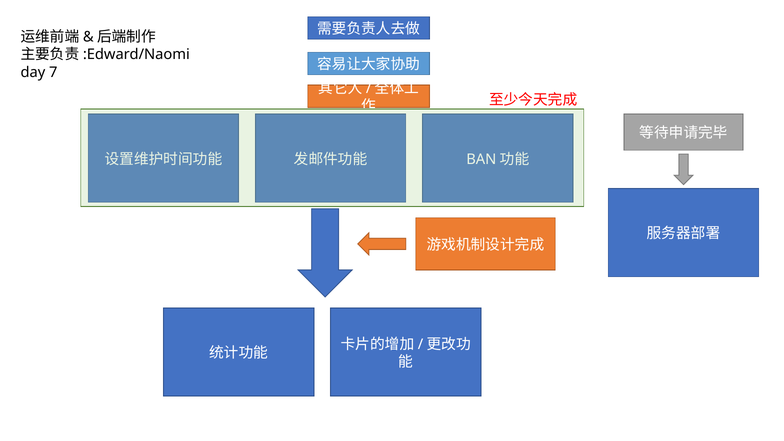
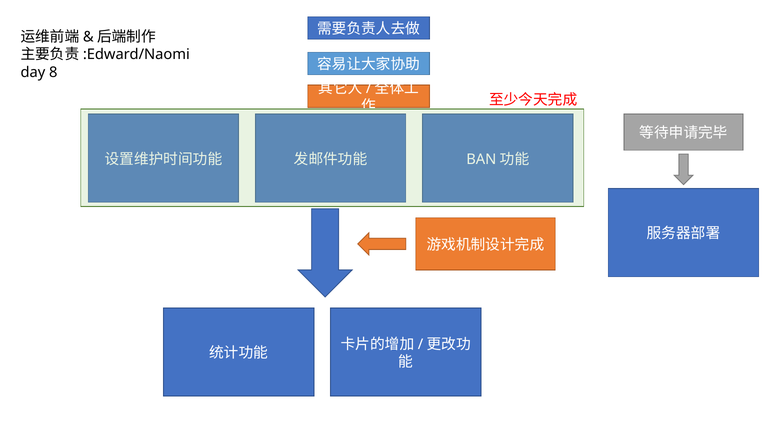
7: 7 -> 8 (53, 72)
